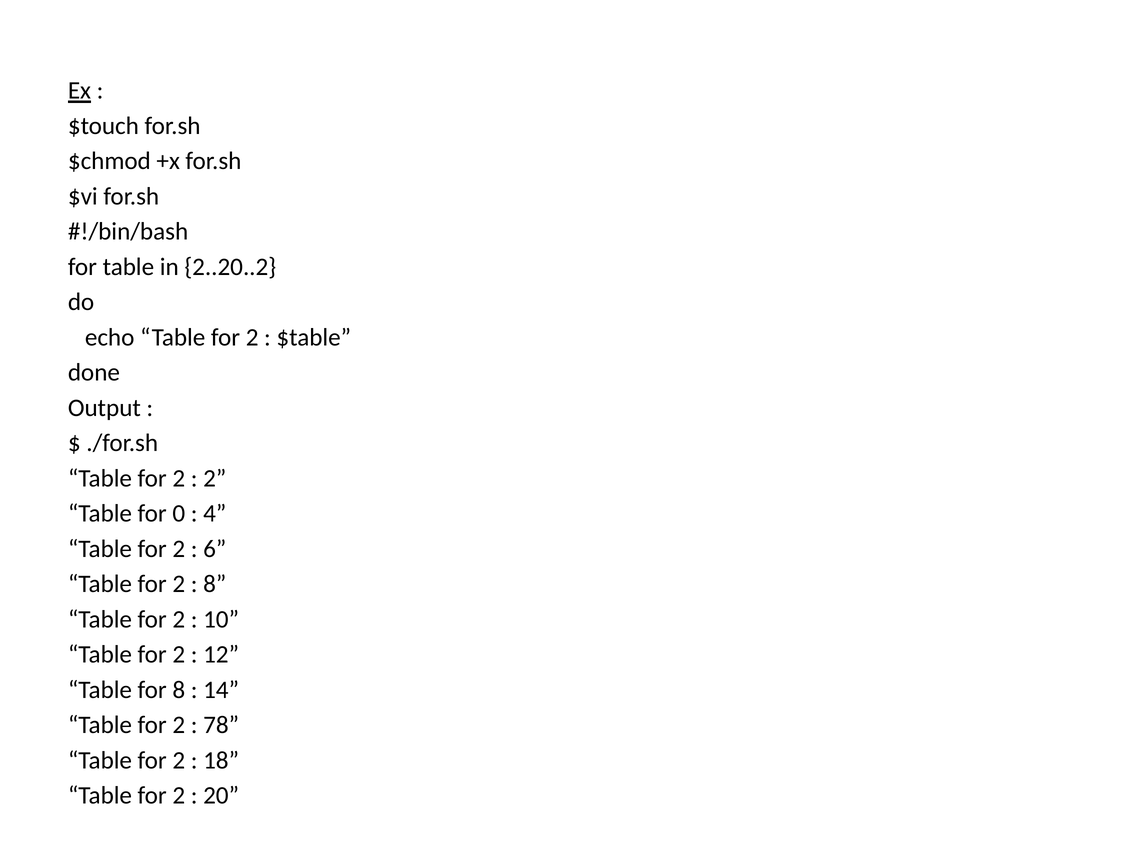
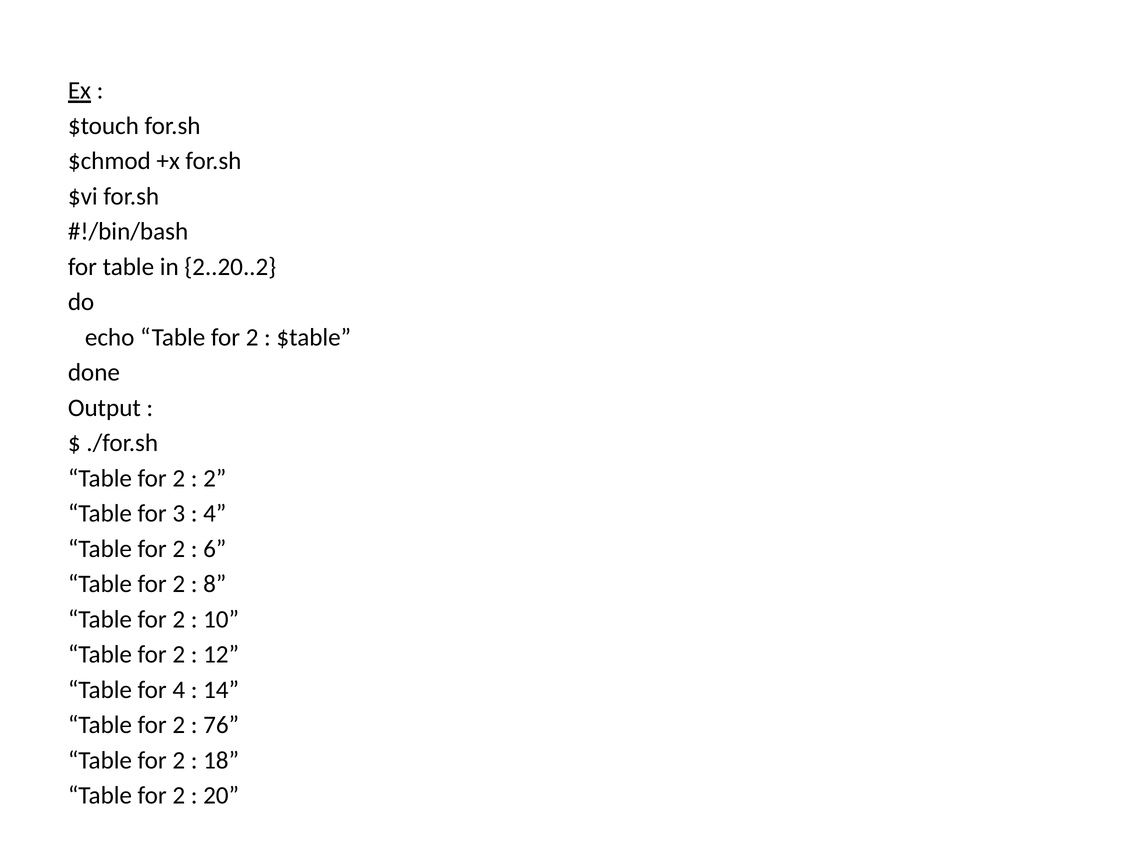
0: 0 -> 3 (179, 513)
for 8: 8 -> 4 (179, 690)
78: 78 -> 76 (221, 725)
